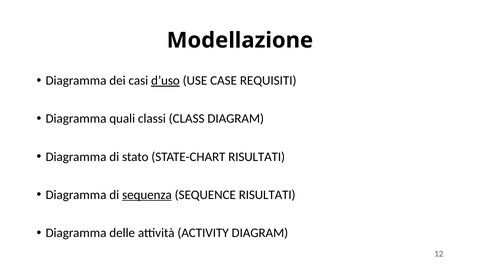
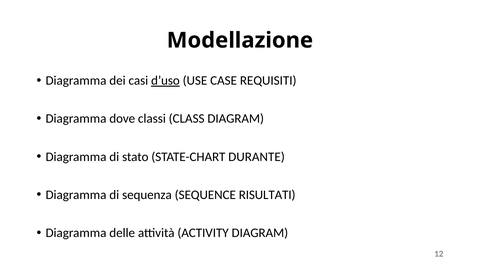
quali: quali -> dove (122, 119)
STATE-CHART RISULTATI: RISULTATI -> DURANTE (257, 157)
sequenza underline: present -> none (147, 195)
